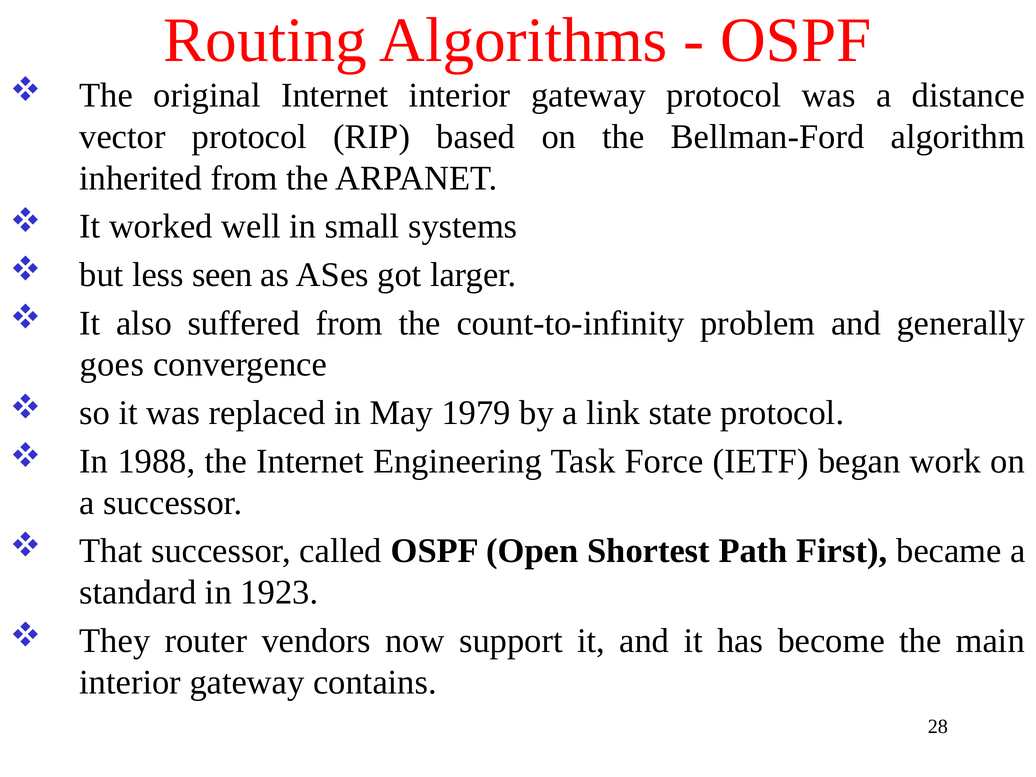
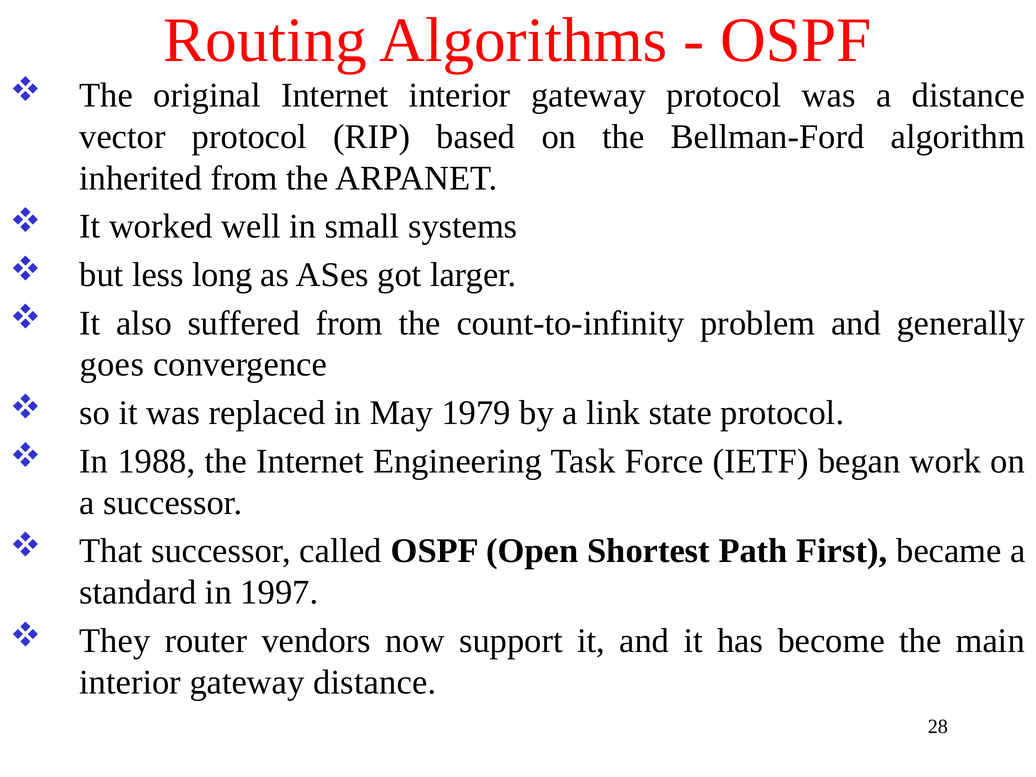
seen: seen -> long (222, 275)
1923: 1923 -> 1997 (279, 592)
gateway contains: contains -> distance (375, 682)
